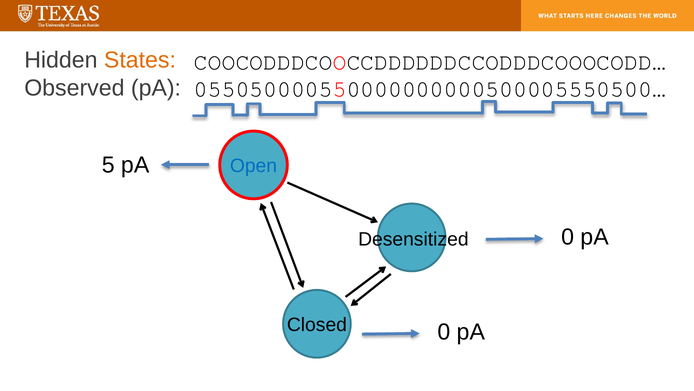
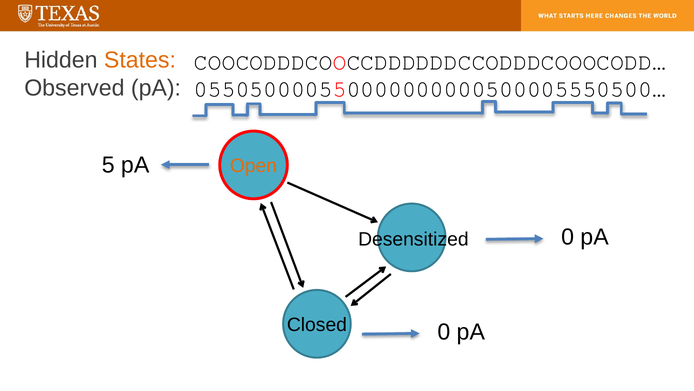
Open colour: blue -> orange (253, 166)
